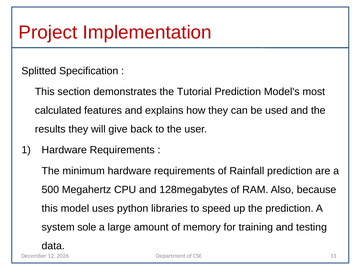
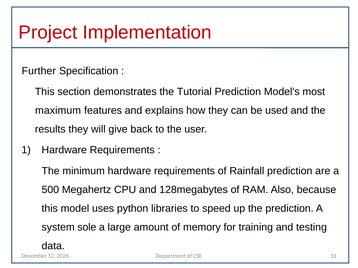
Splitted: Splitted -> Further (39, 71)
calculated: calculated -> maximum (58, 111)
